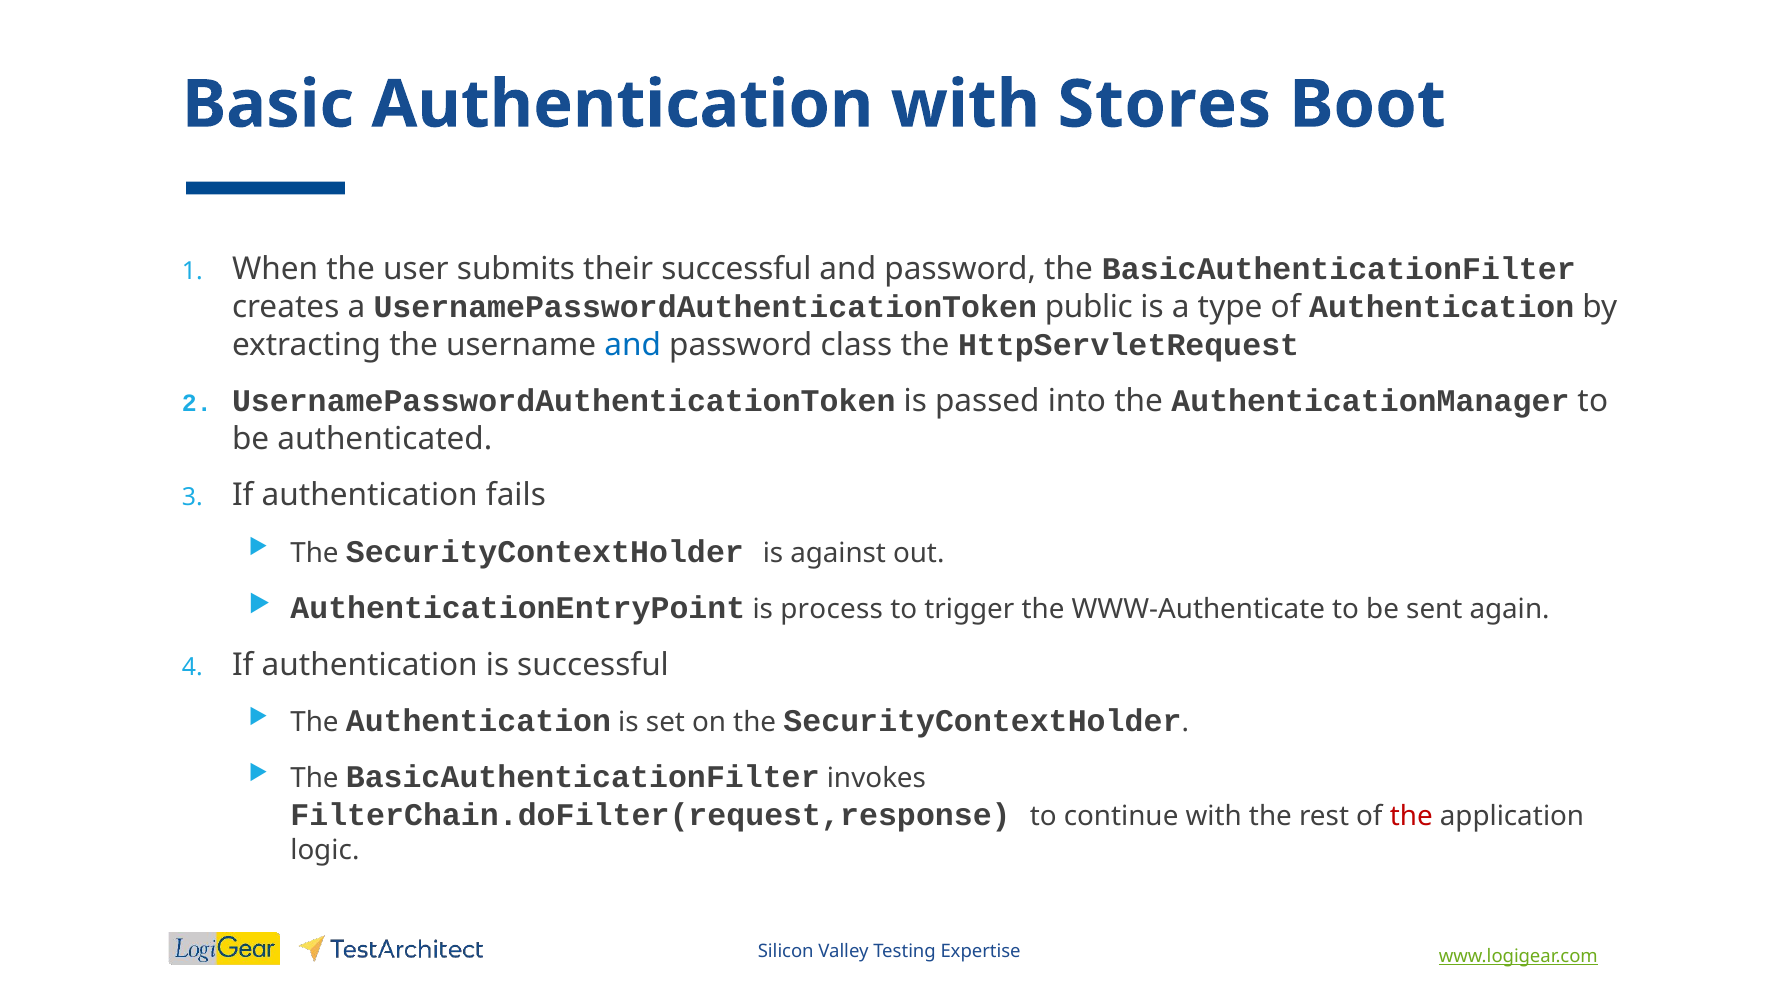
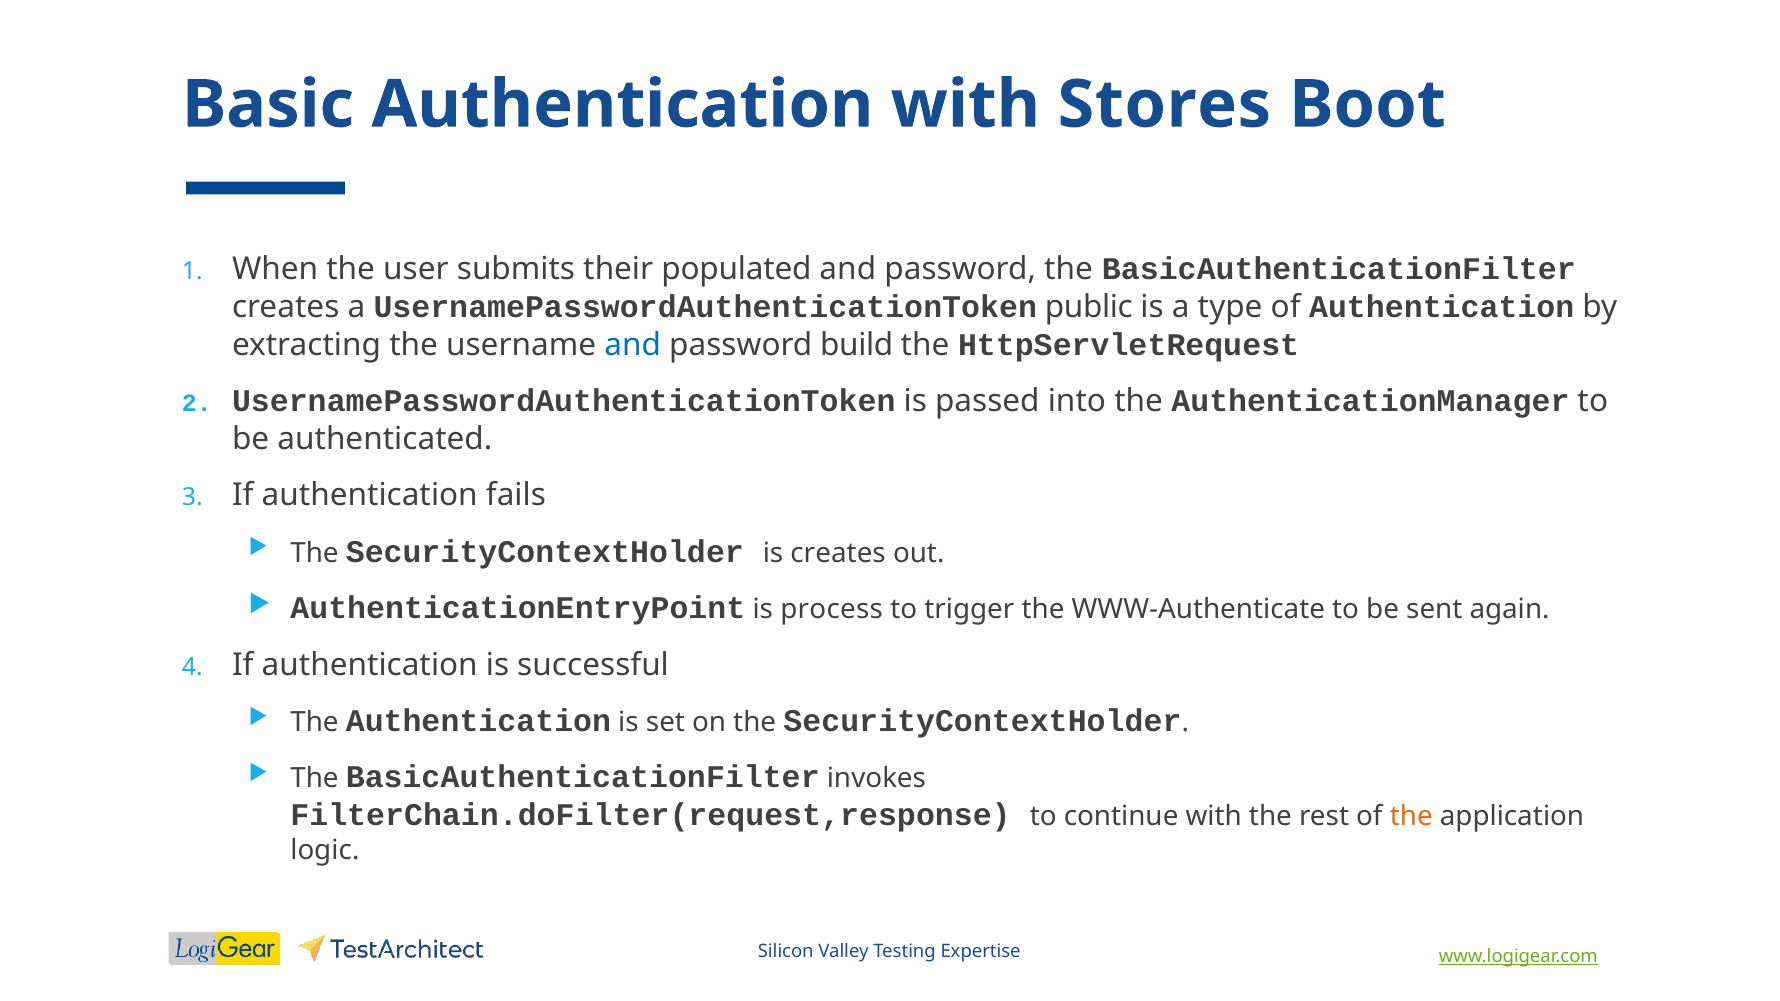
their successful: successful -> populated (736, 269)
class: class -> build (857, 345)
is against: against -> creates (838, 553)
the colour: red -> orange (1411, 817)
